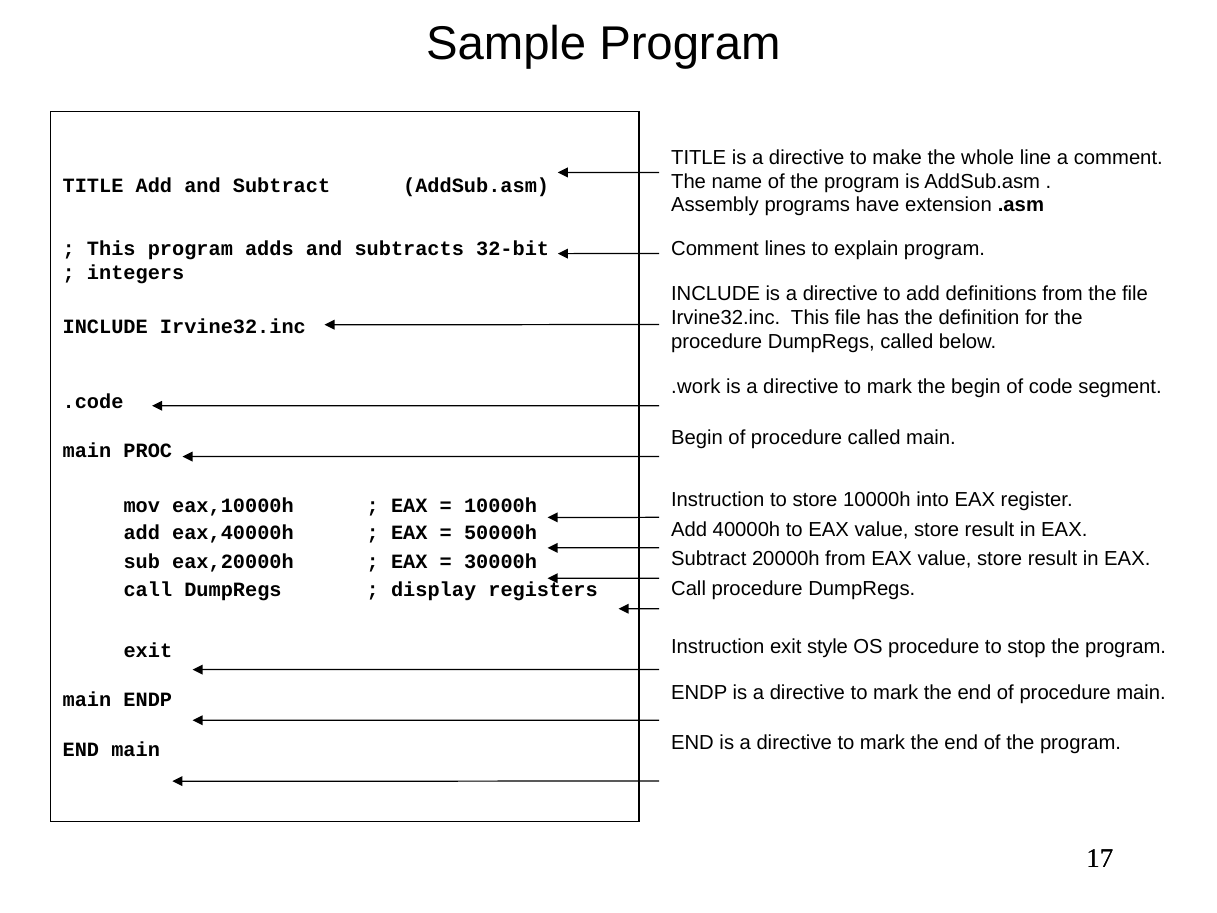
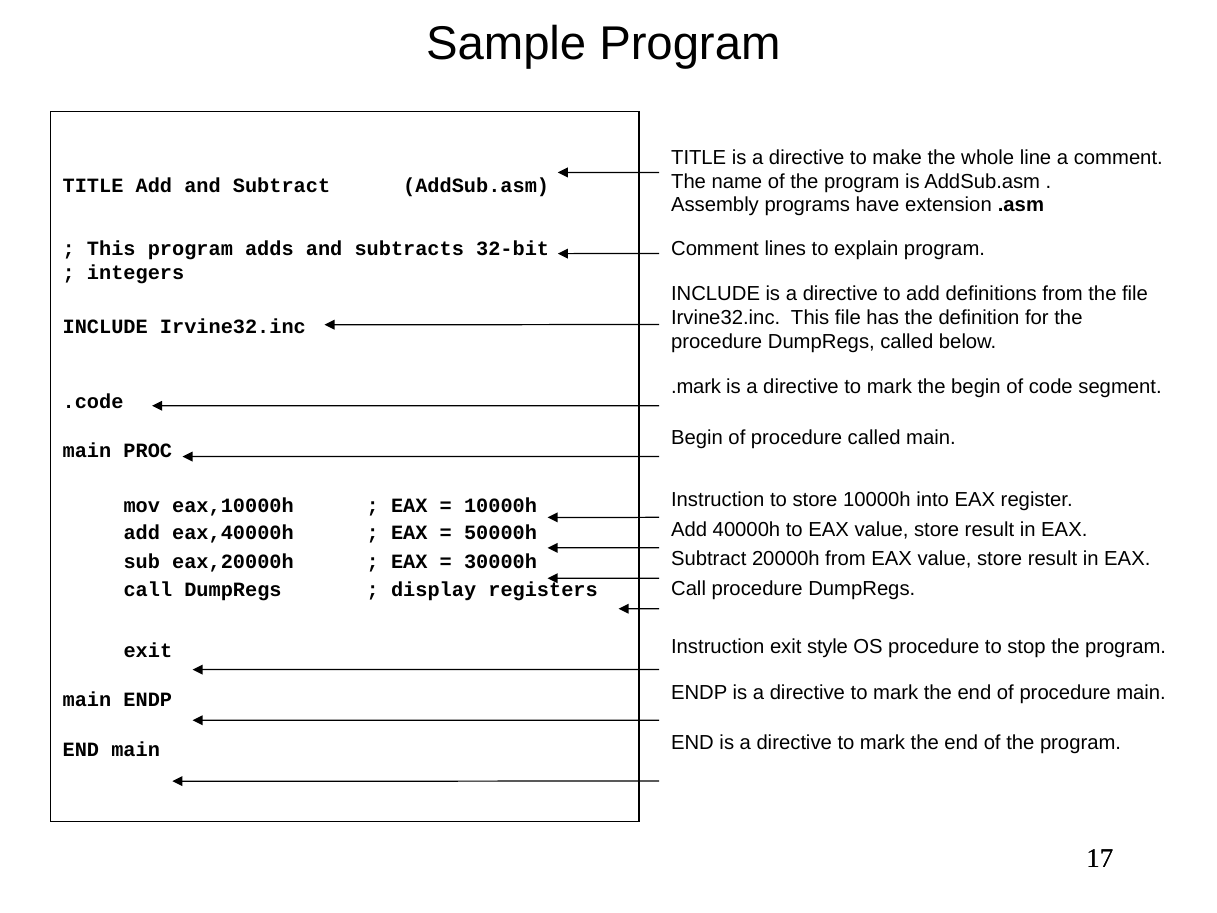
.work: .work -> .mark (696, 387)
